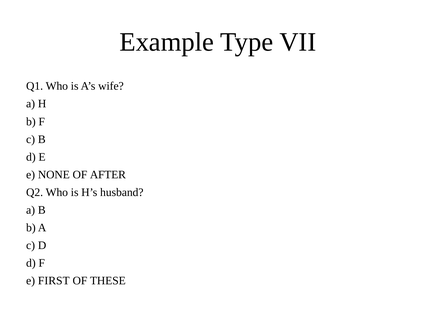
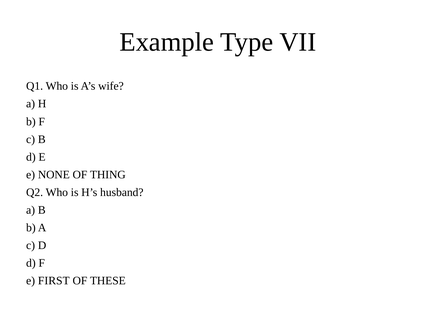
AFTER: AFTER -> THING (108, 175)
